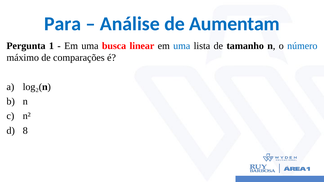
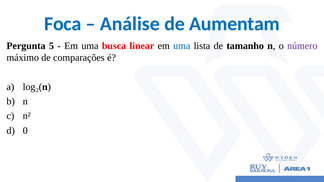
Para: Para -> Foca (63, 24)
1: 1 -> 5 (51, 46)
número colour: blue -> purple (302, 46)
8: 8 -> 0 (25, 131)
